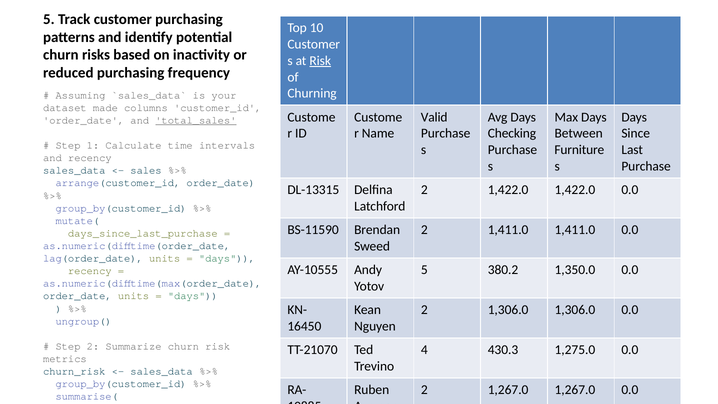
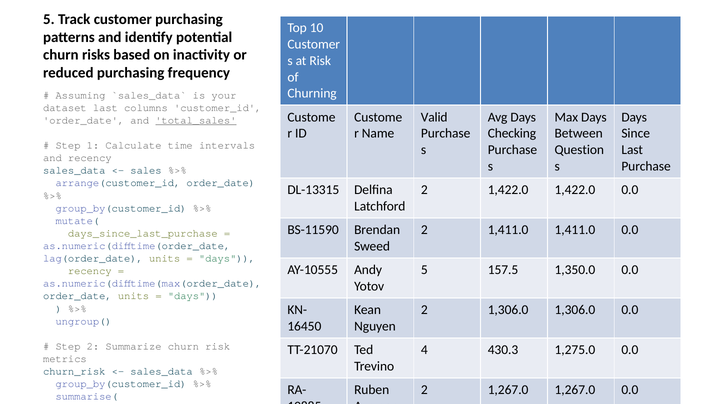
Risk underline: present -> none (320, 61)
dataset made: made -> last (105, 108)
Furniture: Furniture -> Question (579, 150)
380.2: 380.2 -> 157.5 (503, 270)
